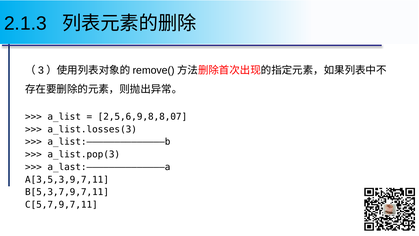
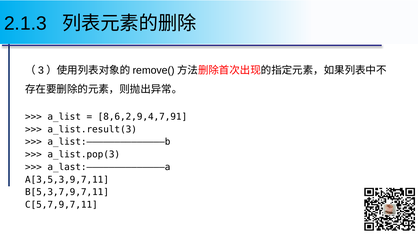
2,5,6,9,8,8,07: 2,5,6,9,8,8,07 -> 8,6,2,9,4,7,91 (142, 117)
a_list.losses(3: a_list.losses(3 -> a_list.result(3 (92, 129)
